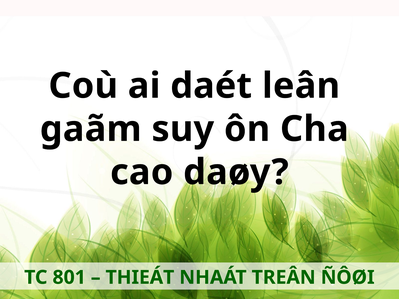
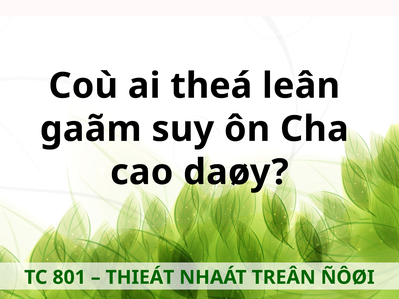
daét: daét -> theá (211, 86)
